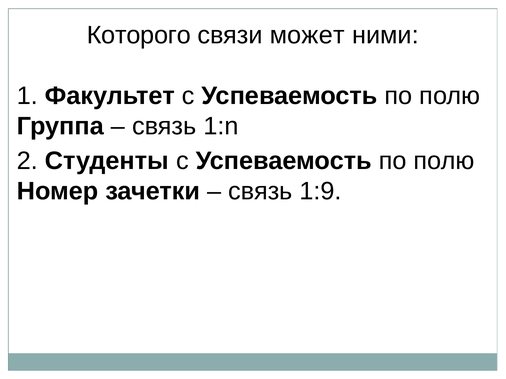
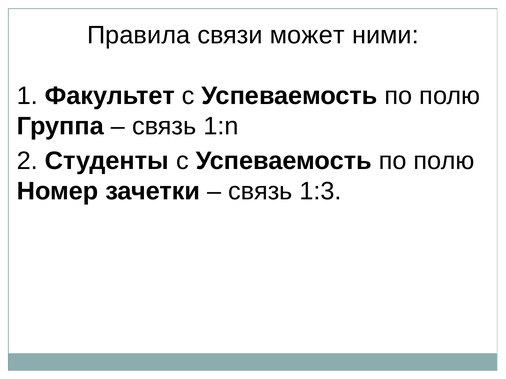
Которого: Которого -> Правила (139, 35)
1:9: 1:9 -> 1:3 (321, 191)
